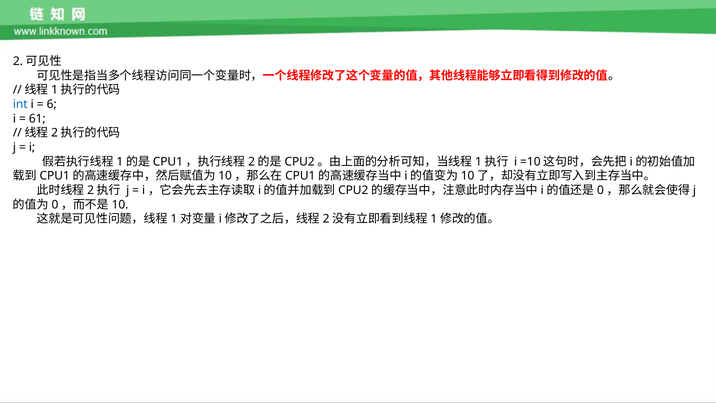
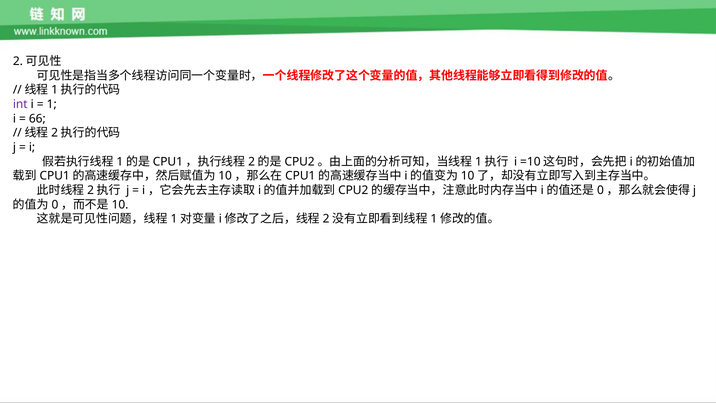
int colour: blue -> purple (20, 104)
6: 6 -> 1 (52, 104)
61: 61 -> 66 (37, 119)
